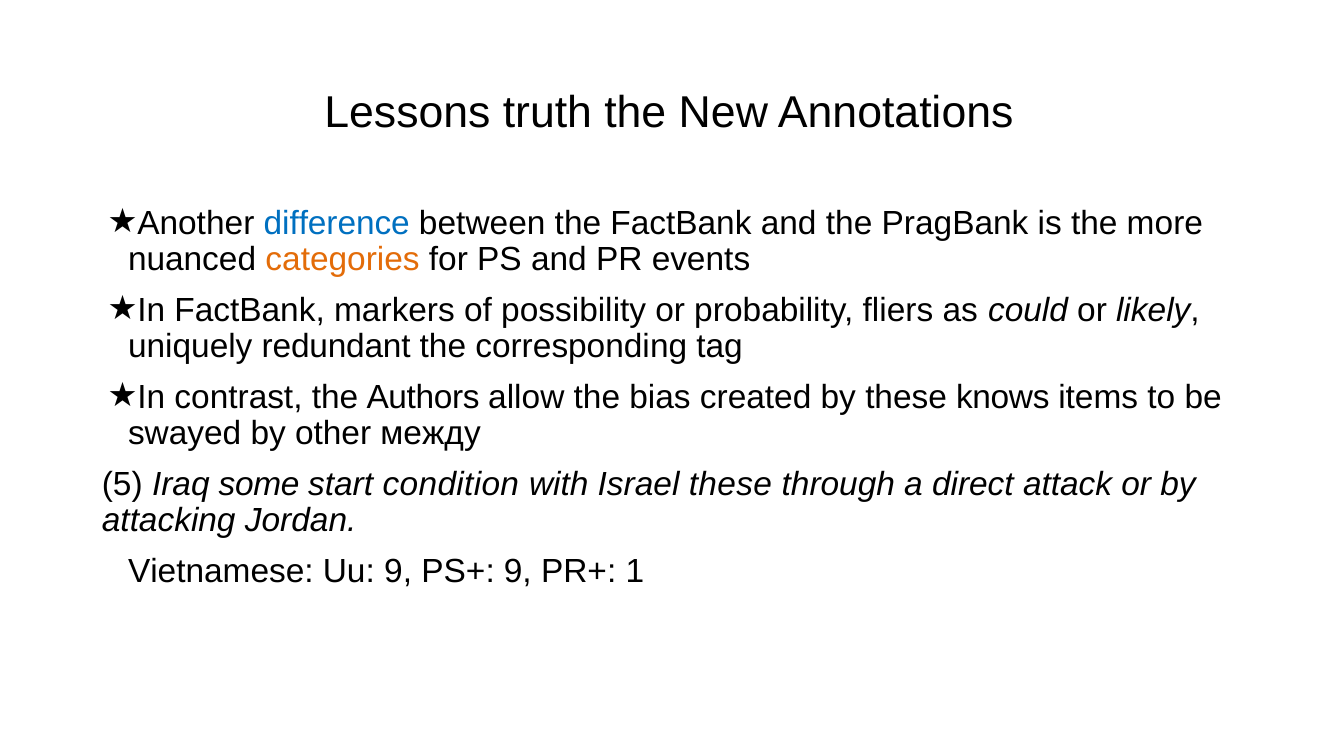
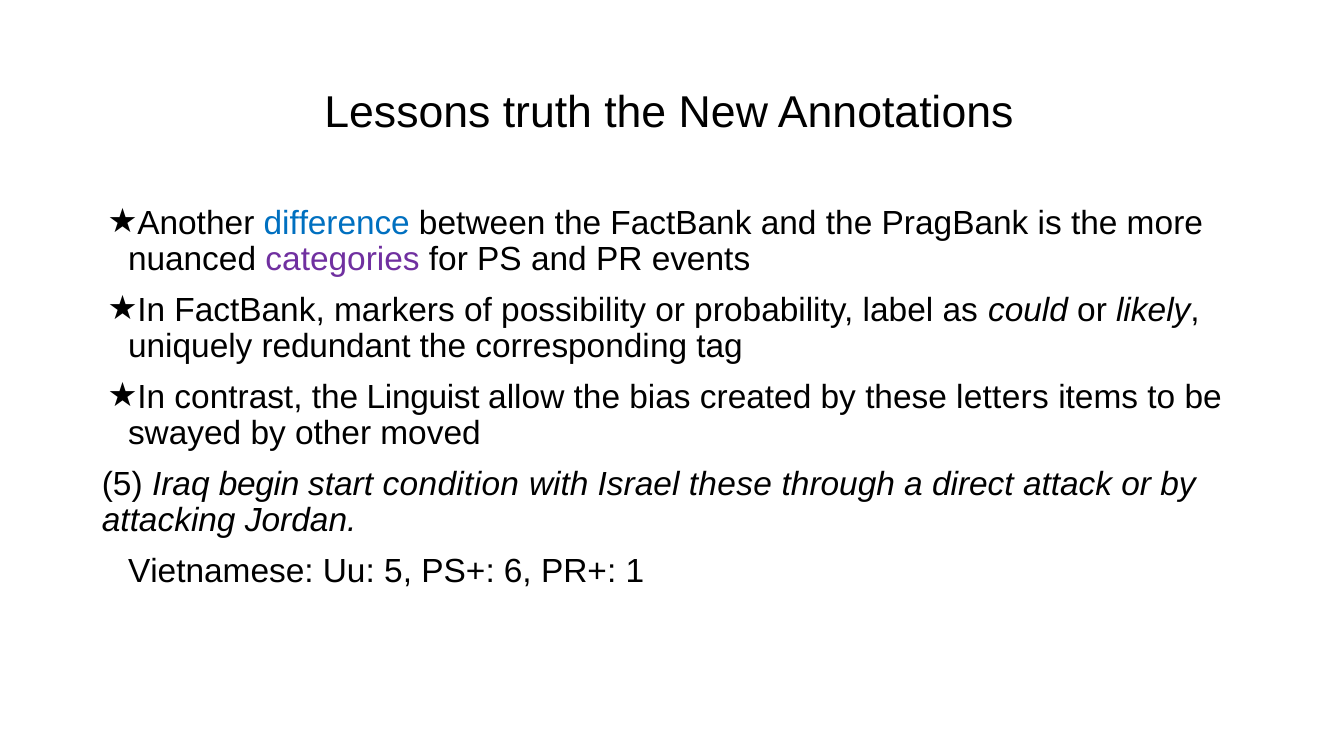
categories colour: orange -> purple (343, 259)
fliers: fliers -> label (898, 310)
Authors: Authors -> Linguist (423, 397)
knows: knows -> letters (1002, 397)
между: между -> moved (431, 434)
some: some -> begin (259, 485)
Uu 9: 9 -> 5 (398, 572)
PS+ 9: 9 -> 6 (518, 572)
